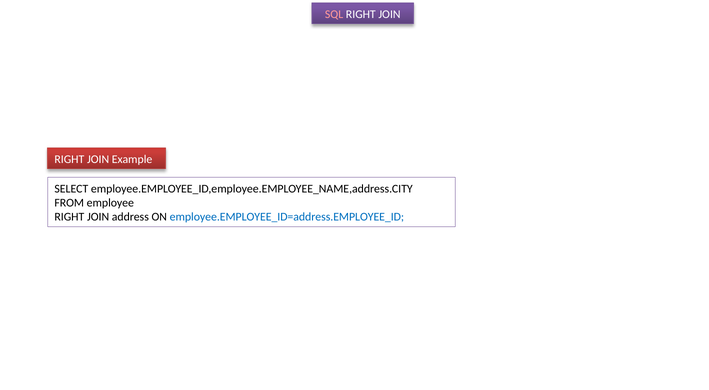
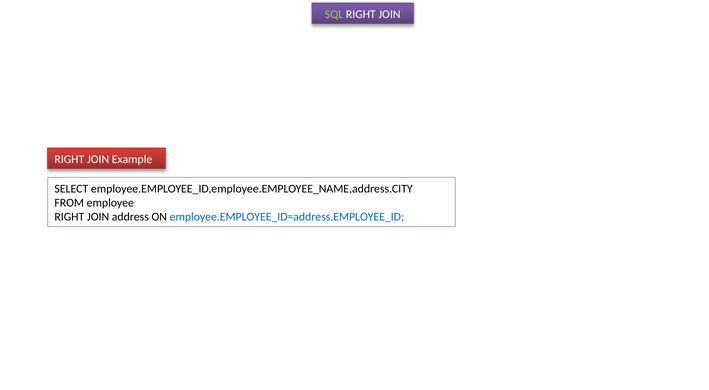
SQL colour: pink -> light green (334, 14)
